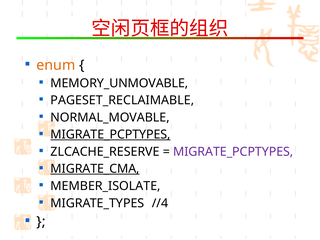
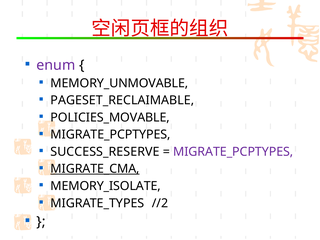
enum colour: orange -> purple (56, 65)
NORMAL_MOVABLE: NORMAL_MOVABLE -> POLICIES_MOVABLE (110, 117)
MIGRATE_PCPTYPES underline: present -> none (111, 135)
ZLCACHE_RESERVE: ZLCACHE_RESERVE -> SUCCESS_RESERVE (105, 152)
MEMBER_ISOLATE: MEMBER_ISOLATE -> MEMORY_ISOLATE (106, 186)
//4: //4 -> //2 (160, 203)
